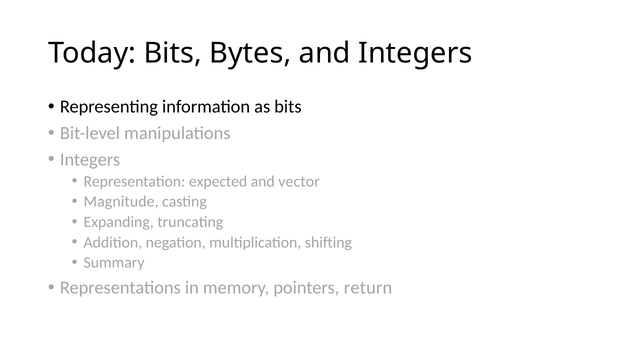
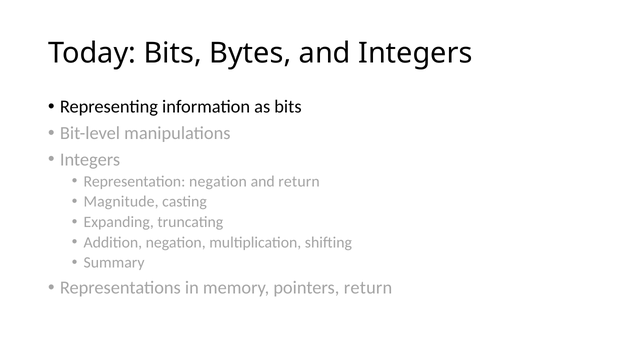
Representation expected: expected -> negation (218, 181)
and vector: vector -> return (299, 181)
